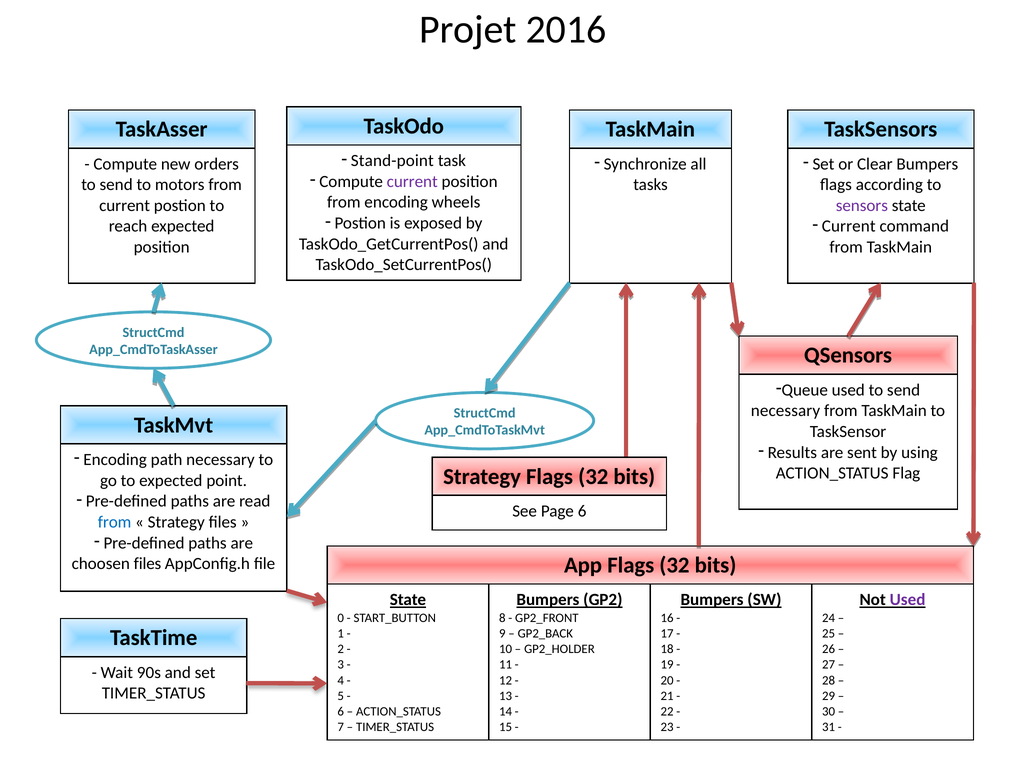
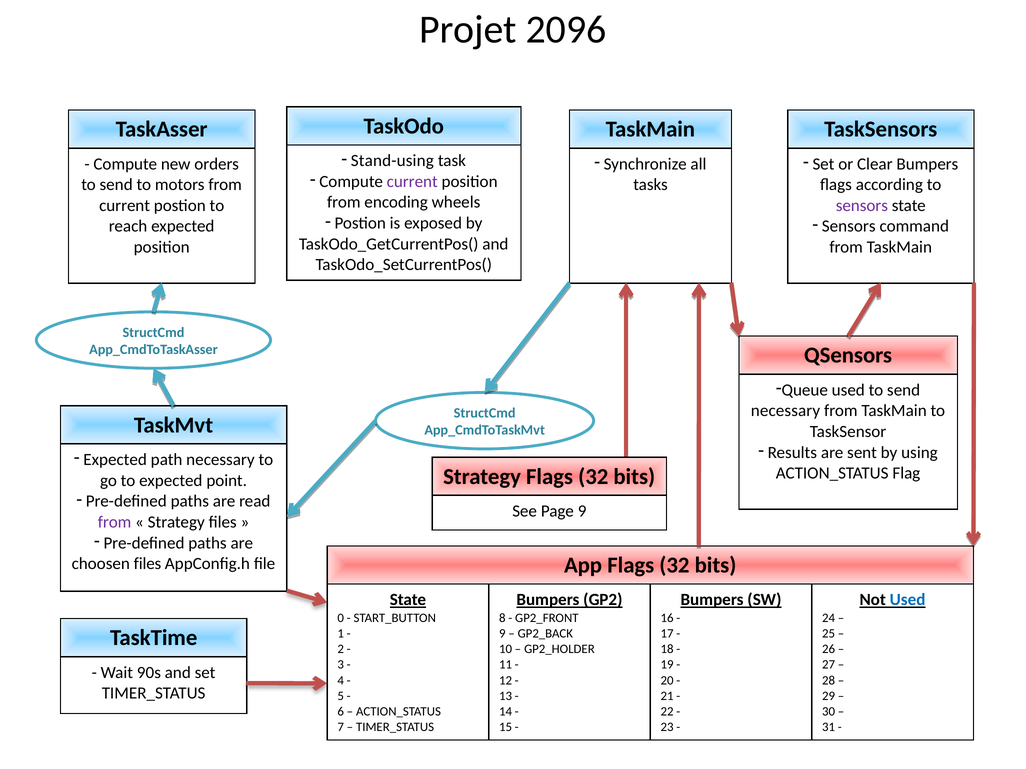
2016: 2016 -> 2096 (566, 29)
Stand-point: Stand-point -> Stand-using (392, 161)
Current: Current -> Sensors (849, 227)
Encoding: Encoding -> Expected (115, 460)
Page 6: 6 -> 9 (582, 511)
from colour: blue -> purple (115, 522)
Used colour: purple -> blue (908, 600)
